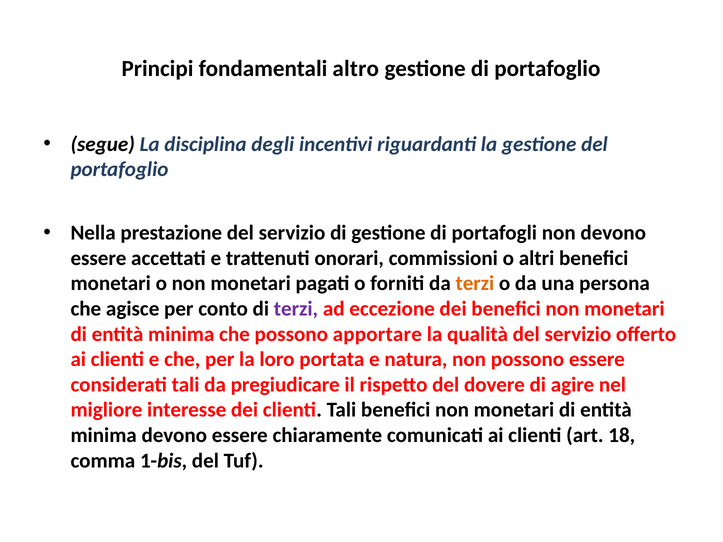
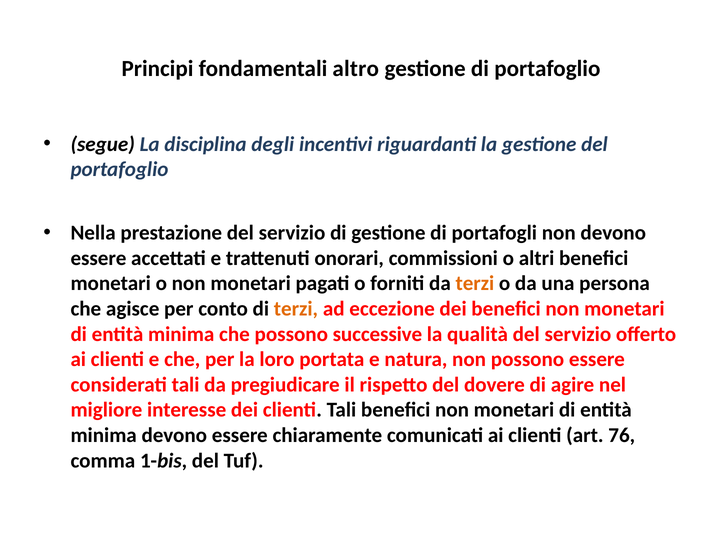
terzi colour: purple -> orange (296, 309)
apportare: apportare -> successive (377, 334)
18: 18 -> 76 (622, 435)
